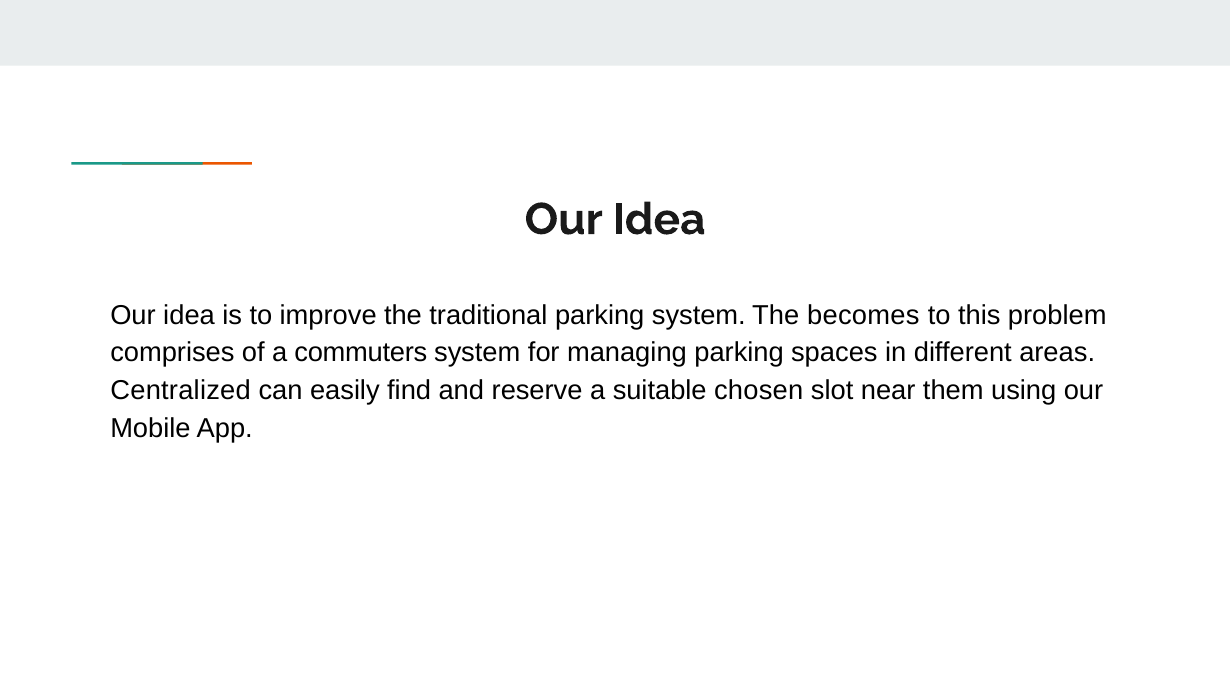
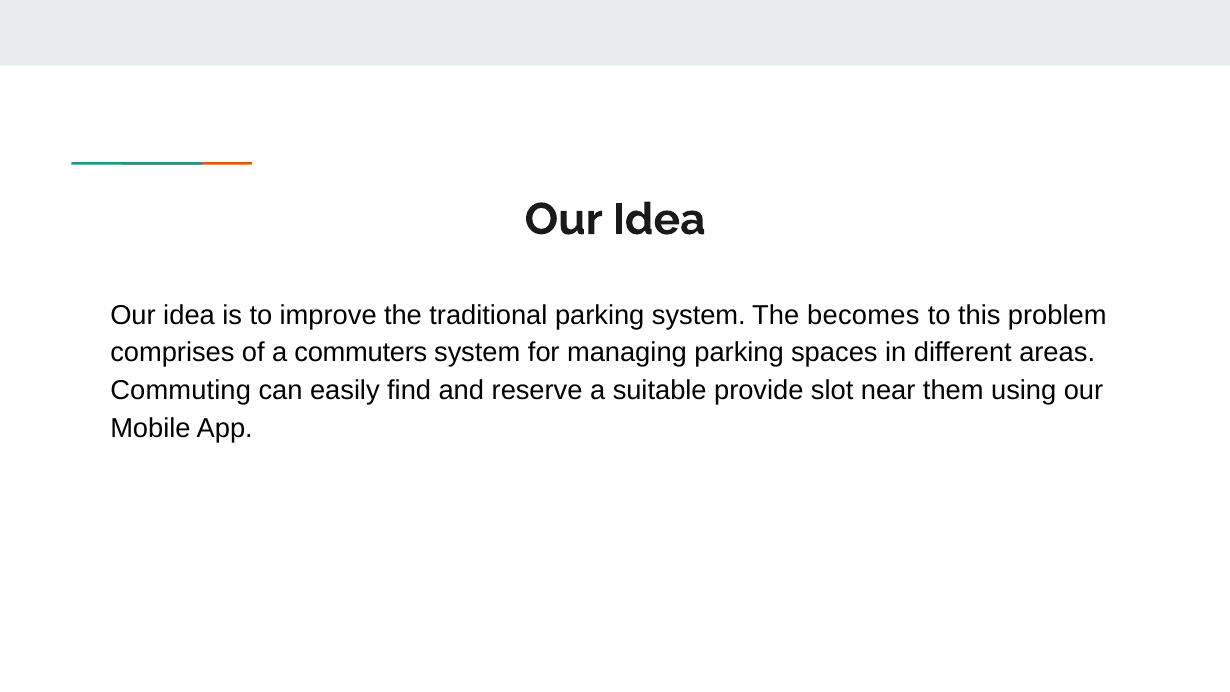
Centralized: Centralized -> Commuting (181, 390)
chosen: chosen -> provide (759, 390)
